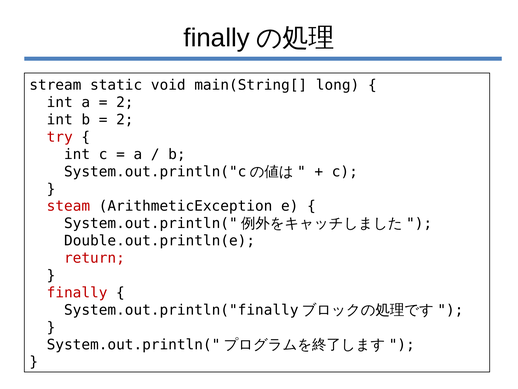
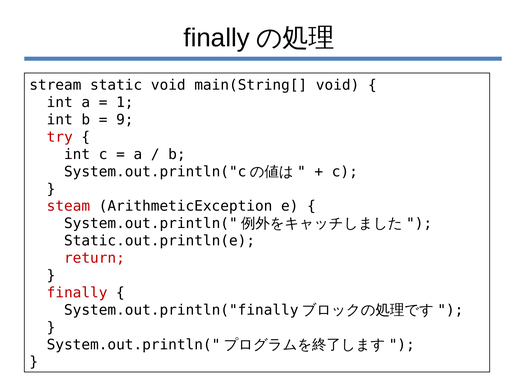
main(String[ long: long -> void (338, 85)
2: 2 -> 1 (125, 102)
2: 2 -> 9 (125, 120)
Double.out.println(e: Double.out.println(e -> Static.out.println(e (160, 241)
